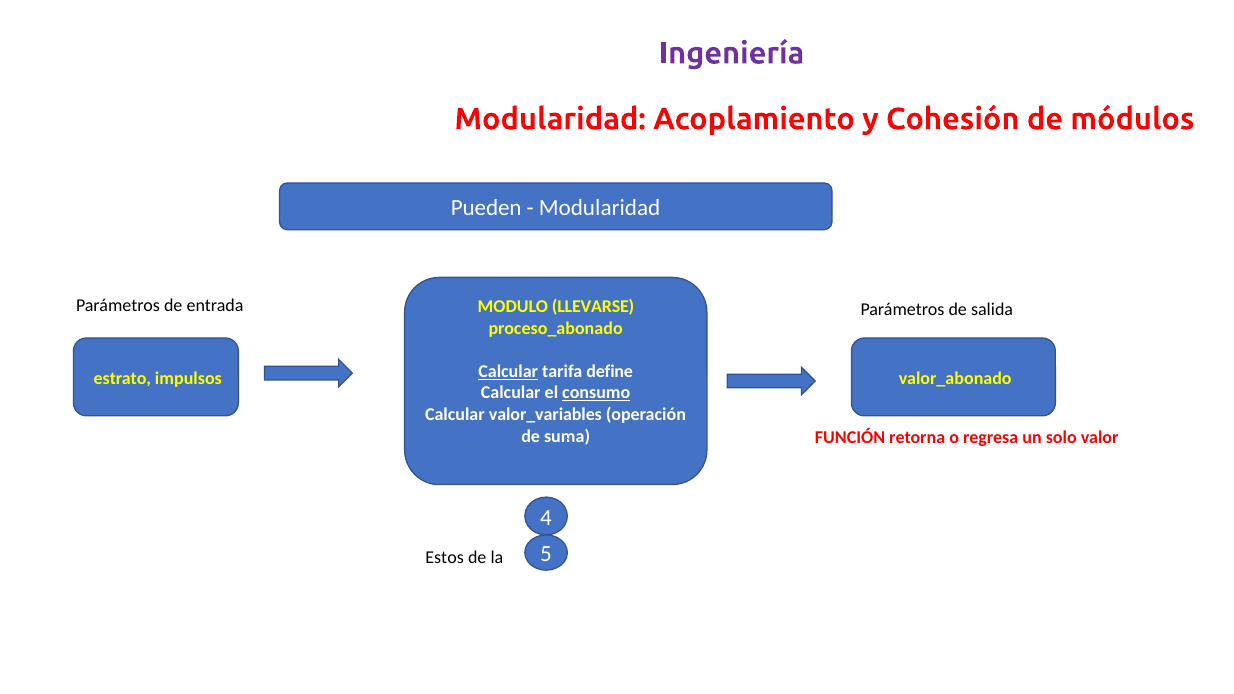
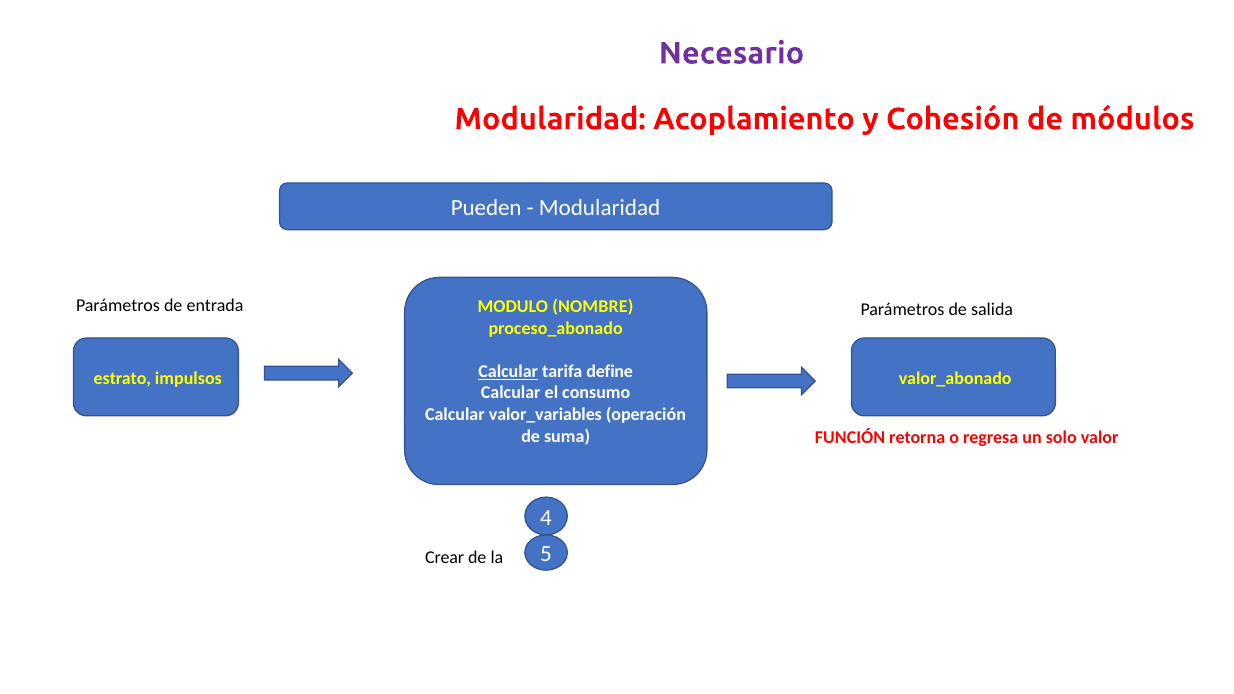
Ingeniería: Ingeniería -> Necesario (732, 53)
LLEVARSE: LLEVARSE -> NOMBRE (593, 307)
consumo underline: present -> none (596, 393)
Estos: Estos -> Crear (445, 558)
